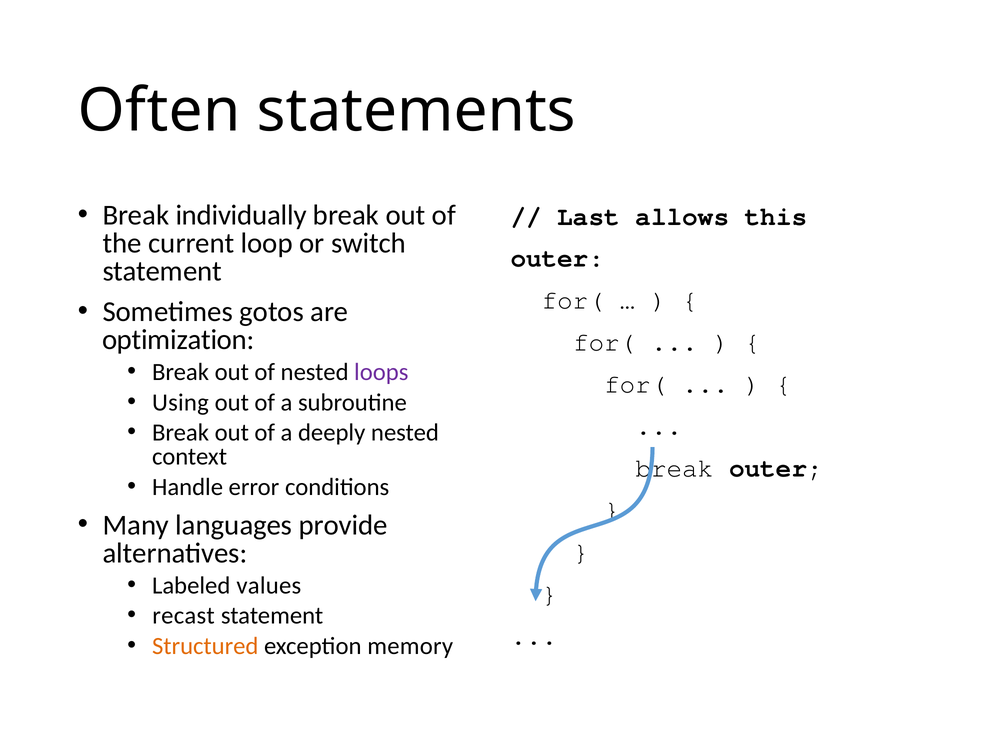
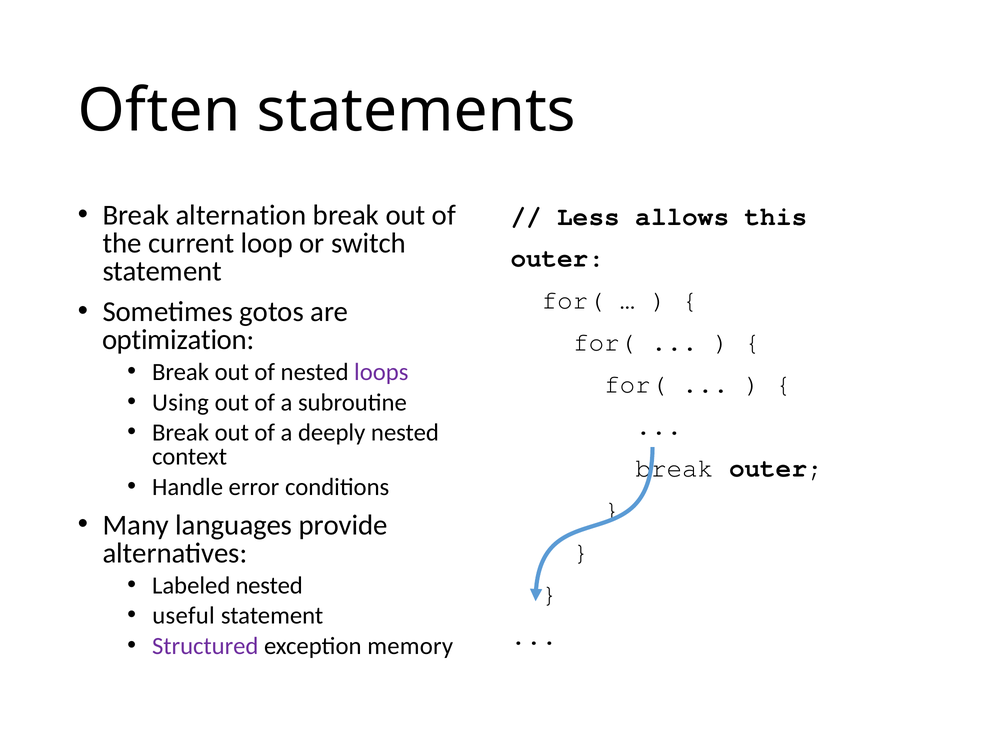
individually: individually -> alternation (241, 215)
Last: Last -> Less (589, 216)
Labeled values: values -> nested (269, 585)
recast: recast -> useful (184, 615)
Structured colour: orange -> purple (205, 646)
